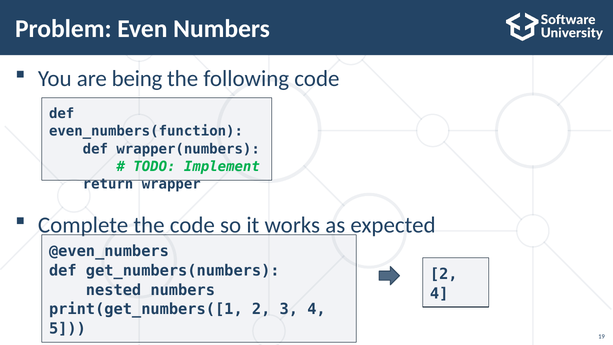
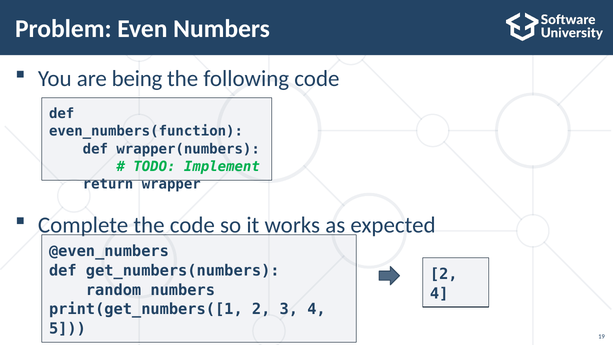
nested: nested -> random (114, 290)
